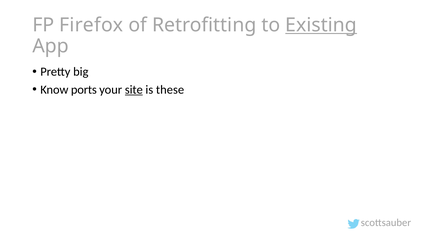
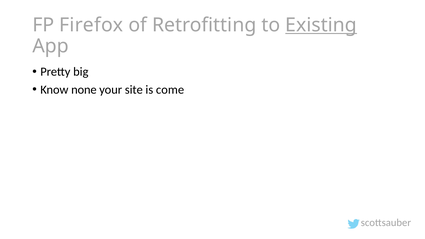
ports: ports -> none (84, 90)
site underline: present -> none (134, 90)
these: these -> come (170, 90)
